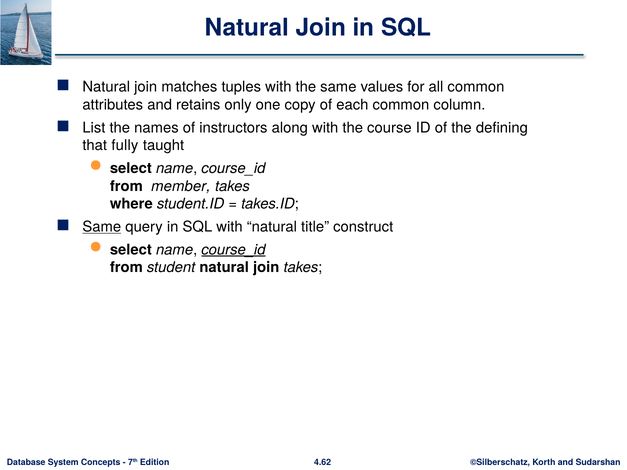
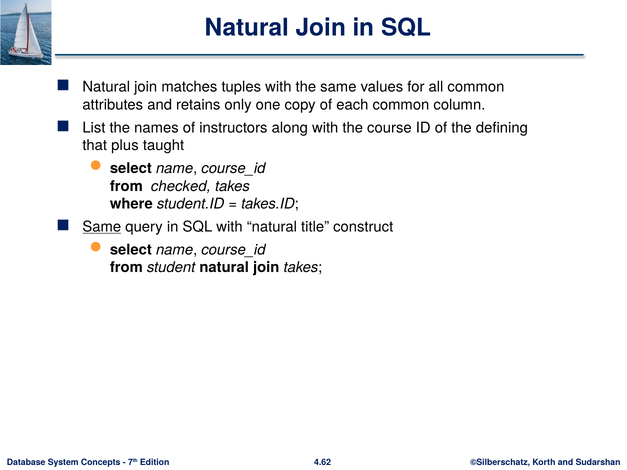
fully: fully -> plus (125, 146)
member: member -> checked (181, 186)
course_id underline: present -> none (233, 250)
